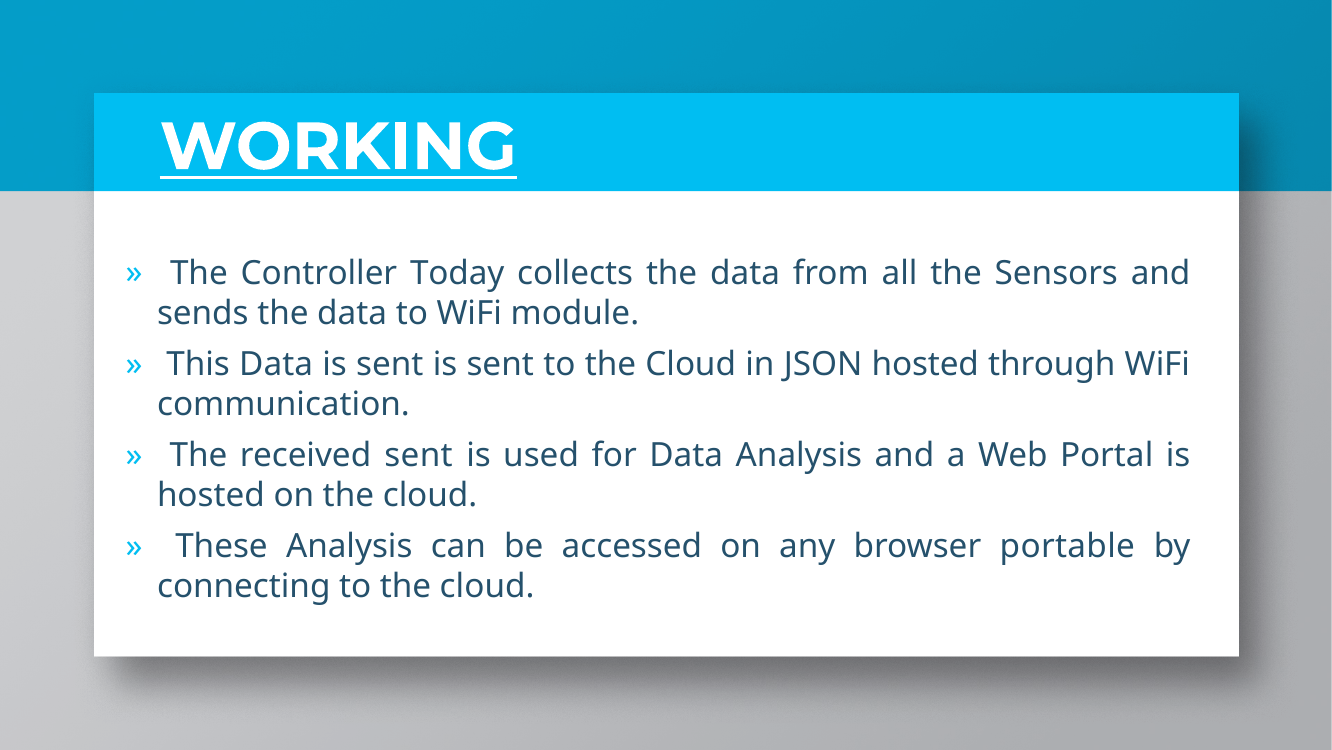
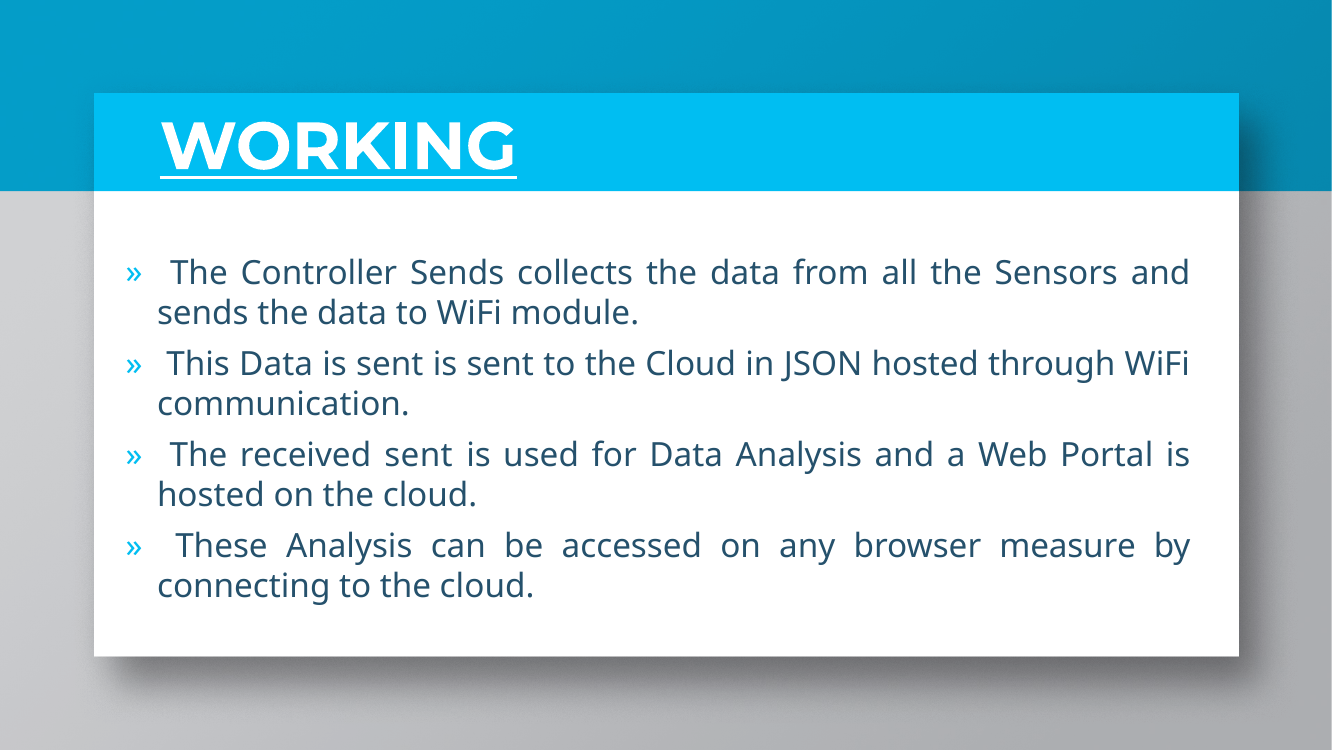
Controller Today: Today -> Sends (457, 273)
portable: portable -> measure (1068, 546)
